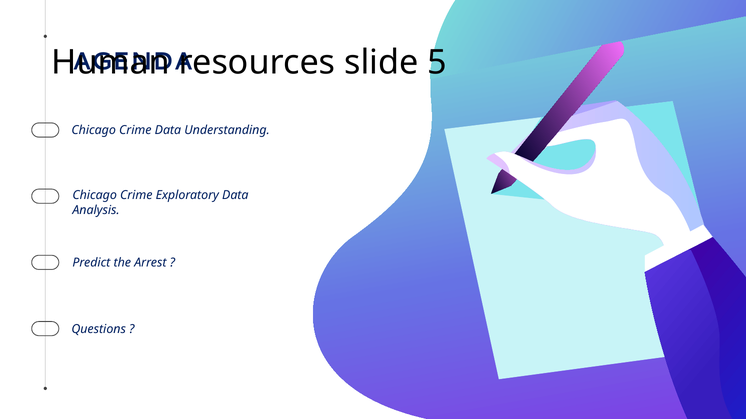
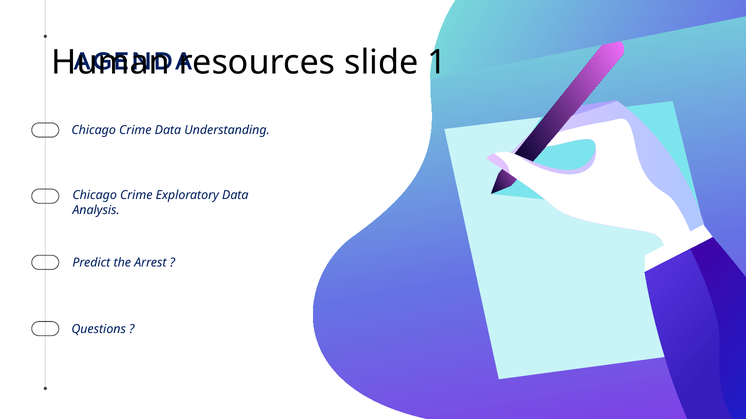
5: 5 -> 1 (437, 63)
